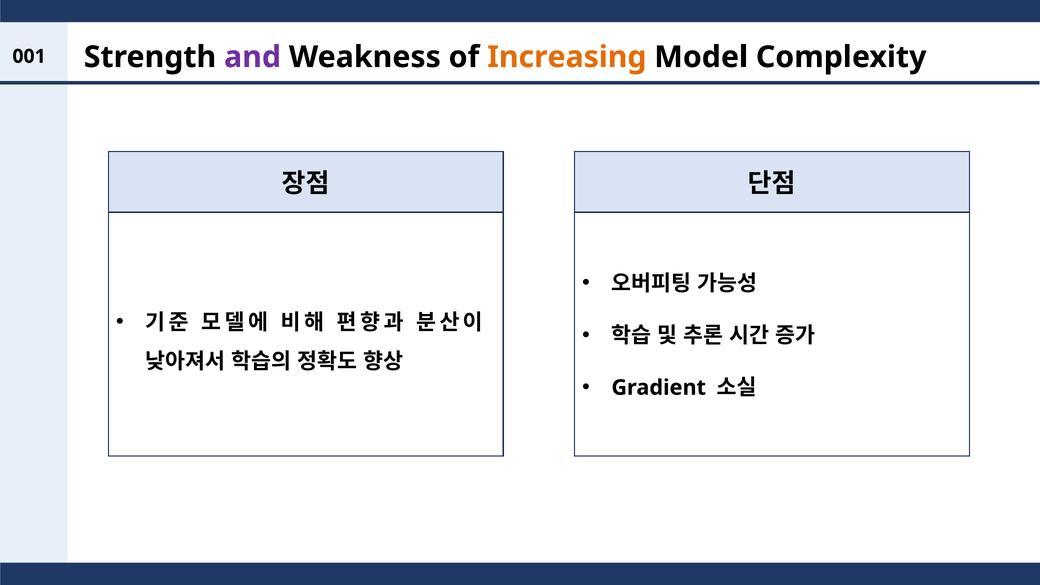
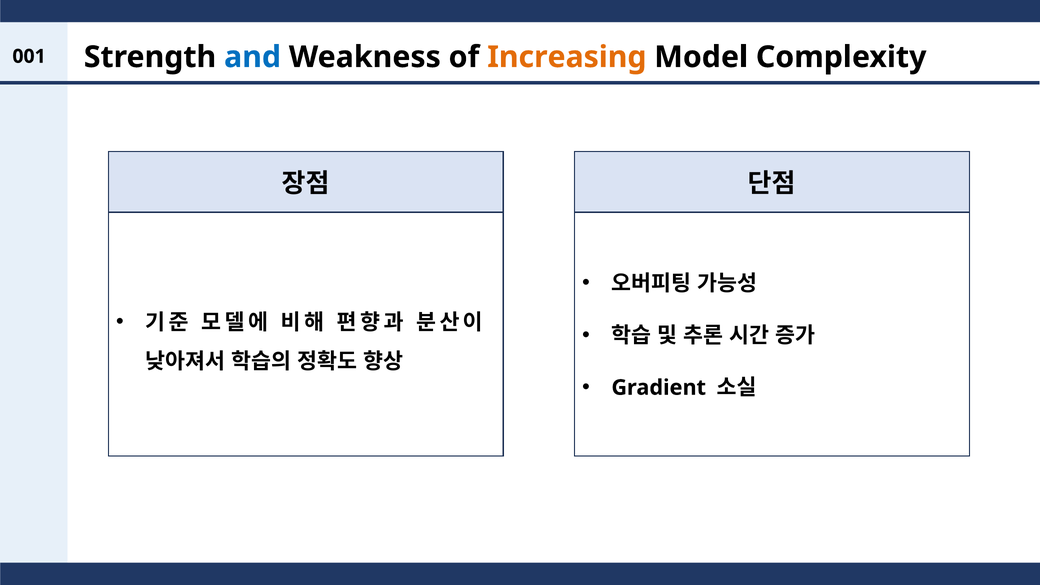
and colour: purple -> blue (253, 57)
